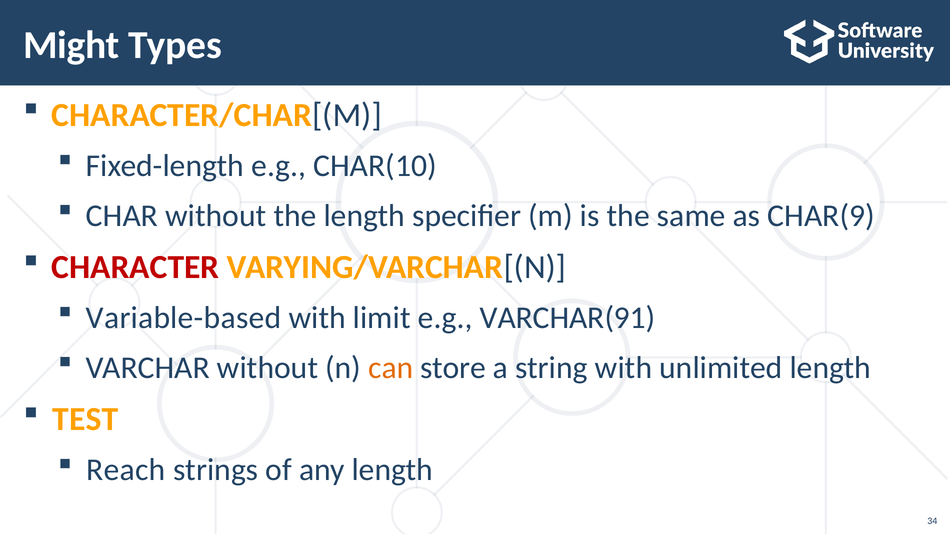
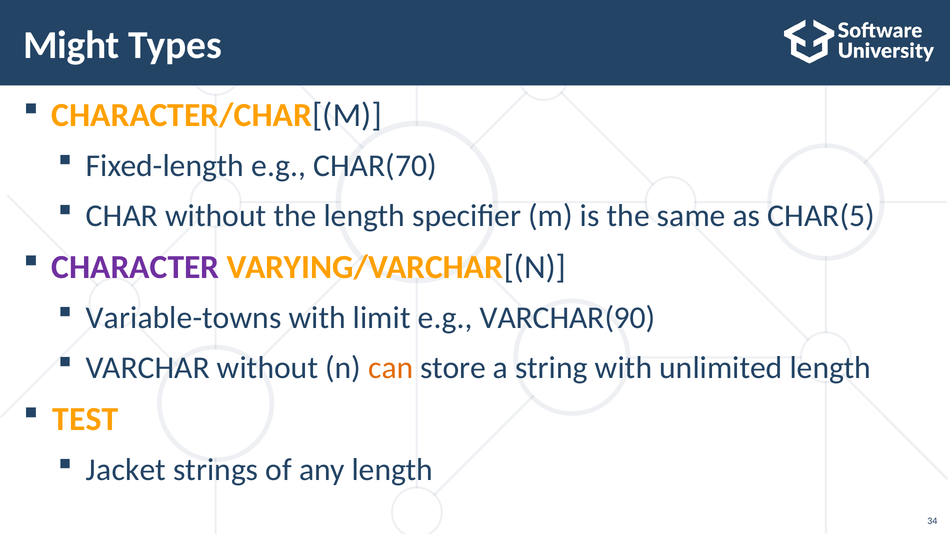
CHAR(10: CHAR(10 -> CHAR(70 (375, 166)
CHAR(9: CHAR(9 -> CHAR(5 (821, 216)
CHARACTER colour: red -> purple (135, 267)
Variable-based: Variable-based -> Variable-towns (184, 318)
VARCHAR(91: VARCHAR(91 -> VARCHAR(90 (568, 318)
Reach: Reach -> Jacket (126, 470)
